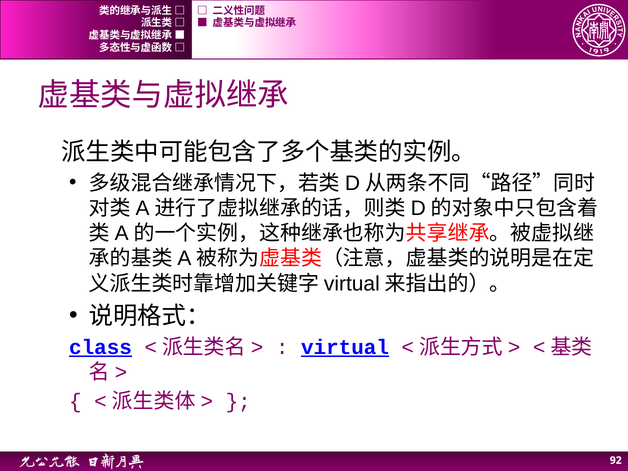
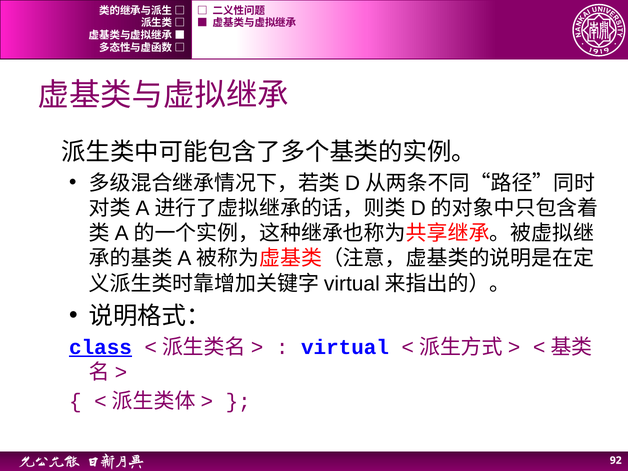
virtual underline: present -> none (345, 347)
